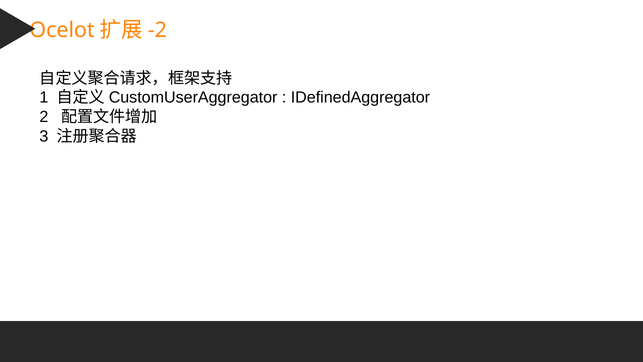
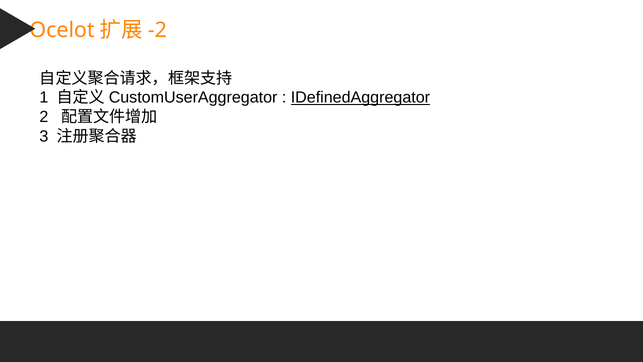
IDefinedAggregator underline: none -> present (360, 98)
